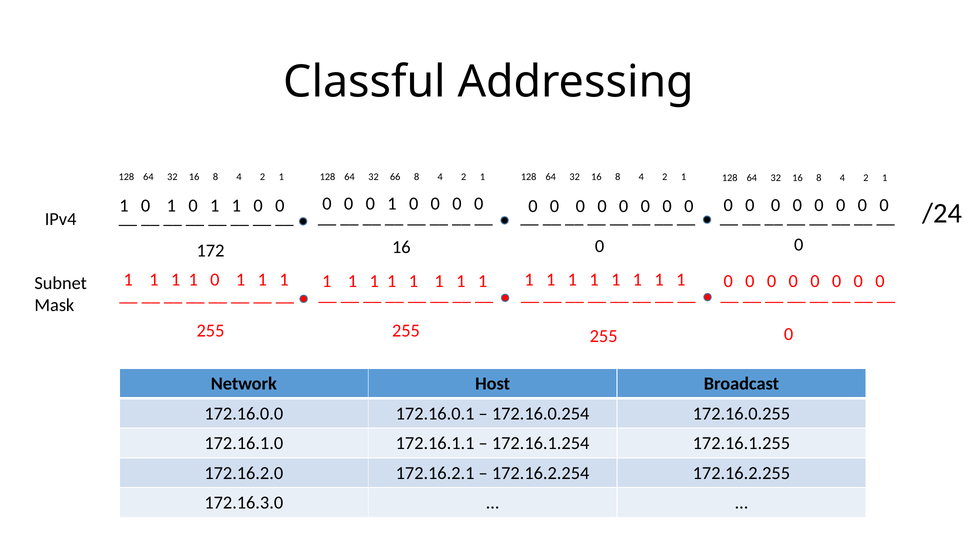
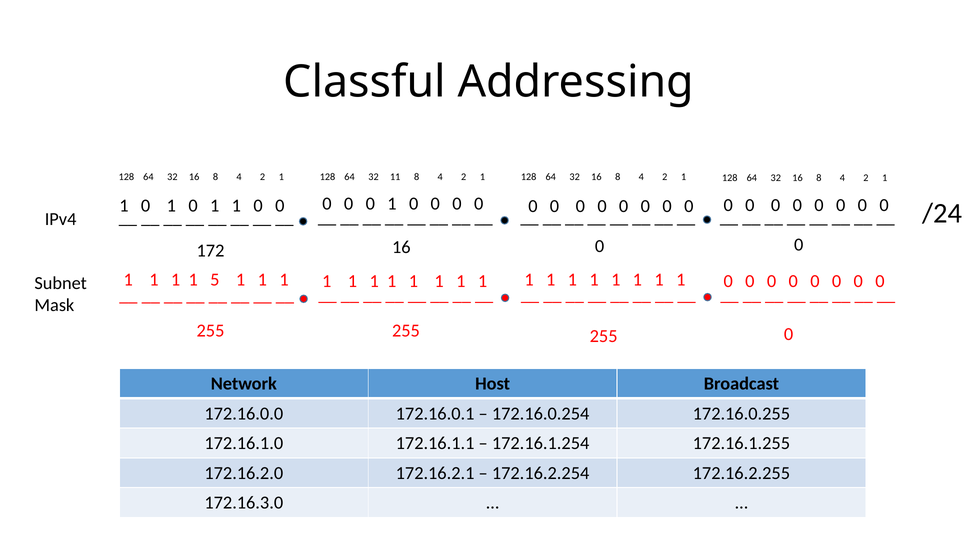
66: 66 -> 11 (395, 177)
0: 0 -> 5 (215, 280)
